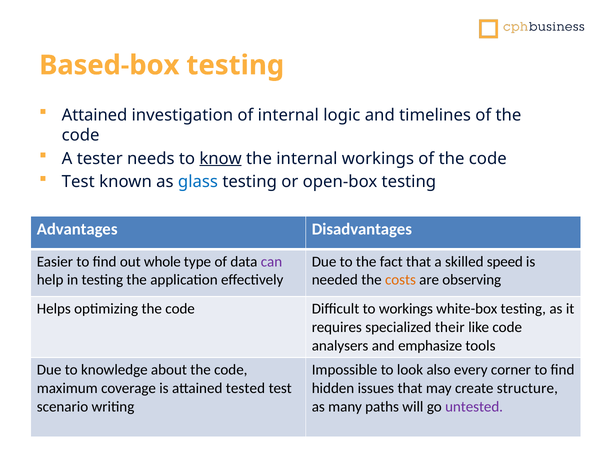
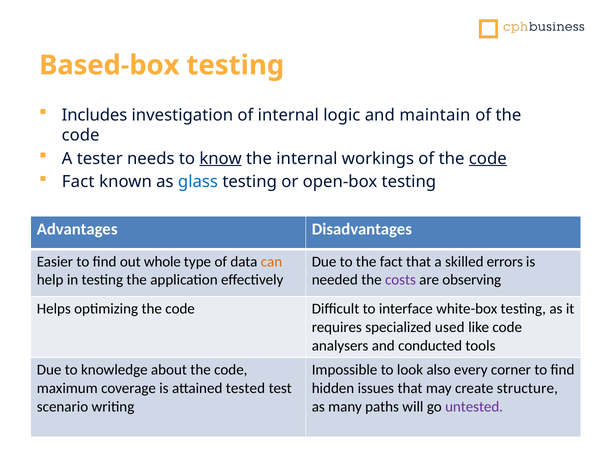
Attained: Attained -> Includes (95, 115)
timelines: timelines -> maintain (435, 115)
code underline: none -> present (488, 159)
Test: Test -> Fact (78, 182)
can colour: purple -> orange (271, 262)
speed: speed -> errors (505, 262)
costs colour: orange -> purple (400, 280)
to workings: workings -> interface (406, 309)
their: their -> used (450, 328)
emphasize: emphasize -> conducted (430, 346)
